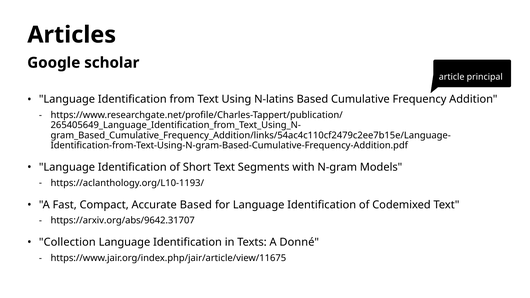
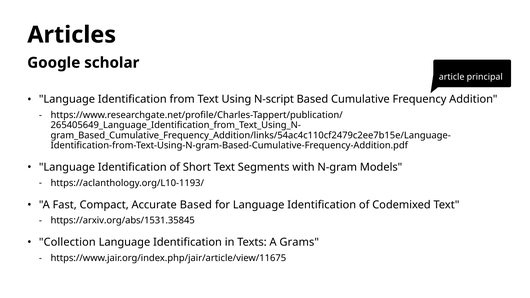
N-latins: N-latins -> N-script (274, 99)
https://arxiv.org/abs/9642.31707: https://arxiv.org/abs/9642.31707 -> https://arxiv.org/abs/1531.35845 (123, 221)
Donné: Donné -> Grams (299, 242)
